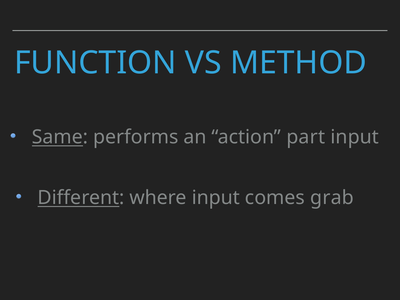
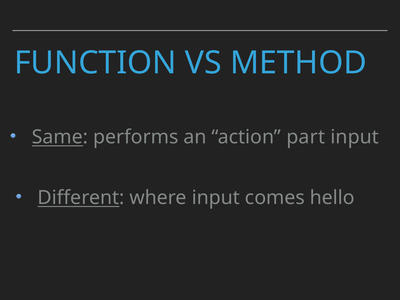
grab: grab -> hello (332, 198)
